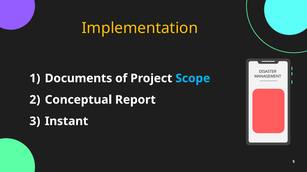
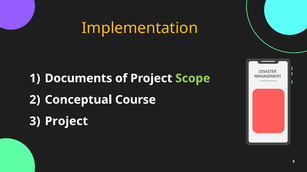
Scope colour: light blue -> light green (193, 79)
Report: Report -> Course (135, 100)
Instant: Instant -> Project (66, 122)
